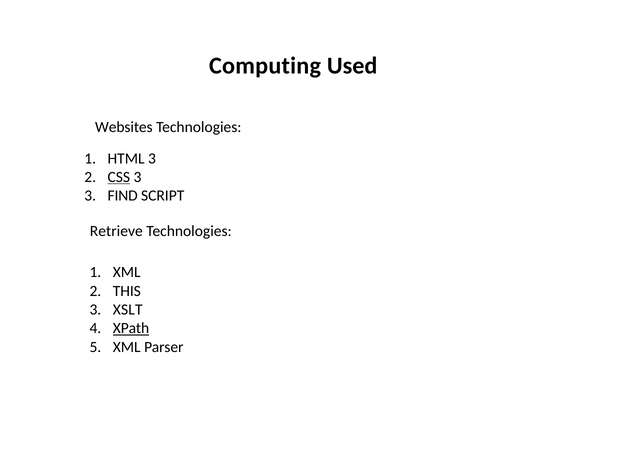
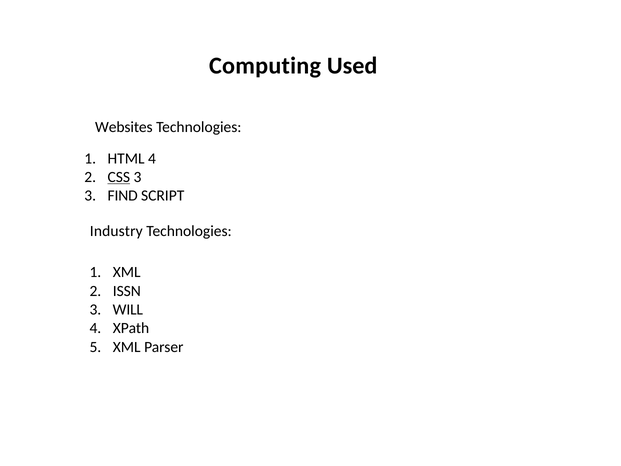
HTML 3: 3 -> 4 (152, 158)
Retrieve: Retrieve -> Industry (116, 231)
THIS: THIS -> ISSN (127, 291)
XSLT: XSLT -> WILL (128, 309)
XPath underline: present -> none (131, 328)
